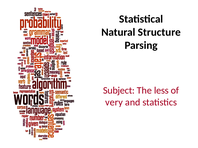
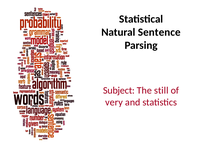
Structure: Structure -> Sentence (159, 32)
less: less -> still (161, 91)
